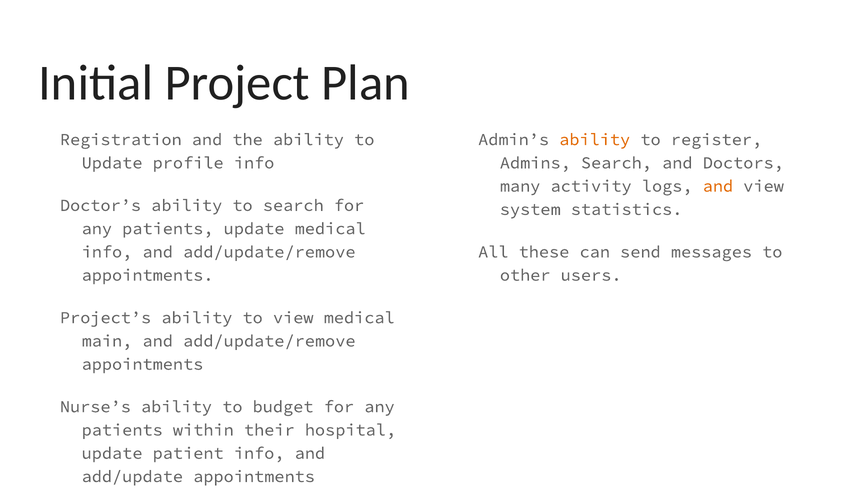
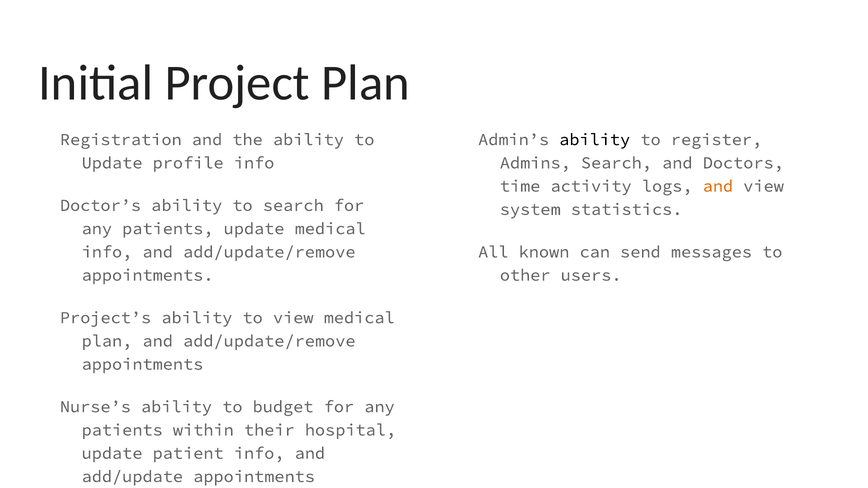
ability colour: orange -> black (595, 140)
many: many -> time (520, 186)
these: these -> known (544, 252)
main: main -> plan (107, 341)
